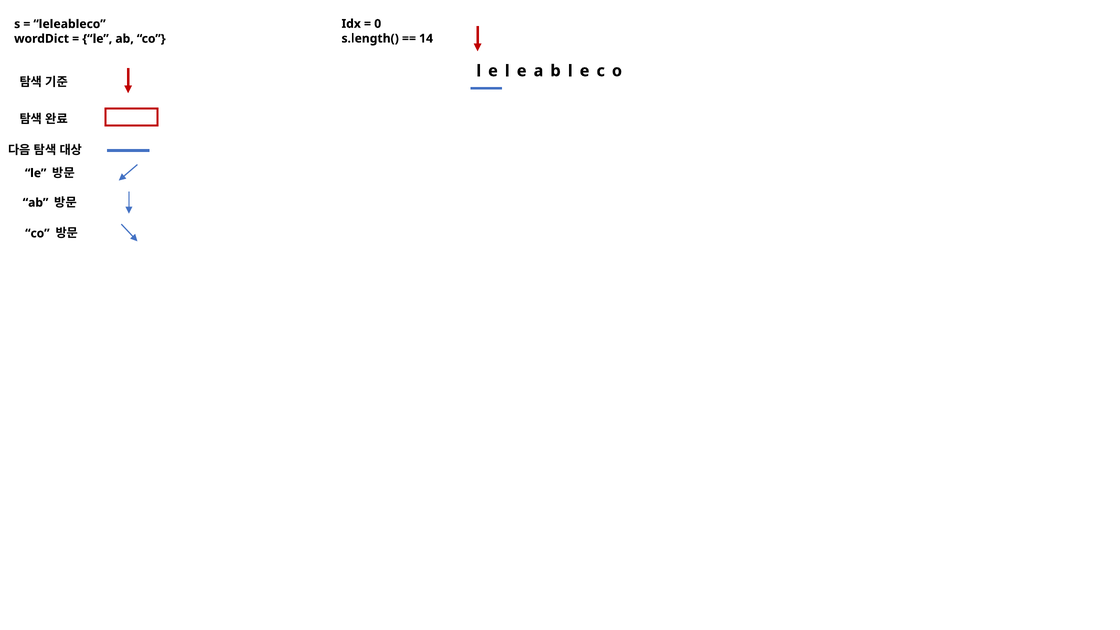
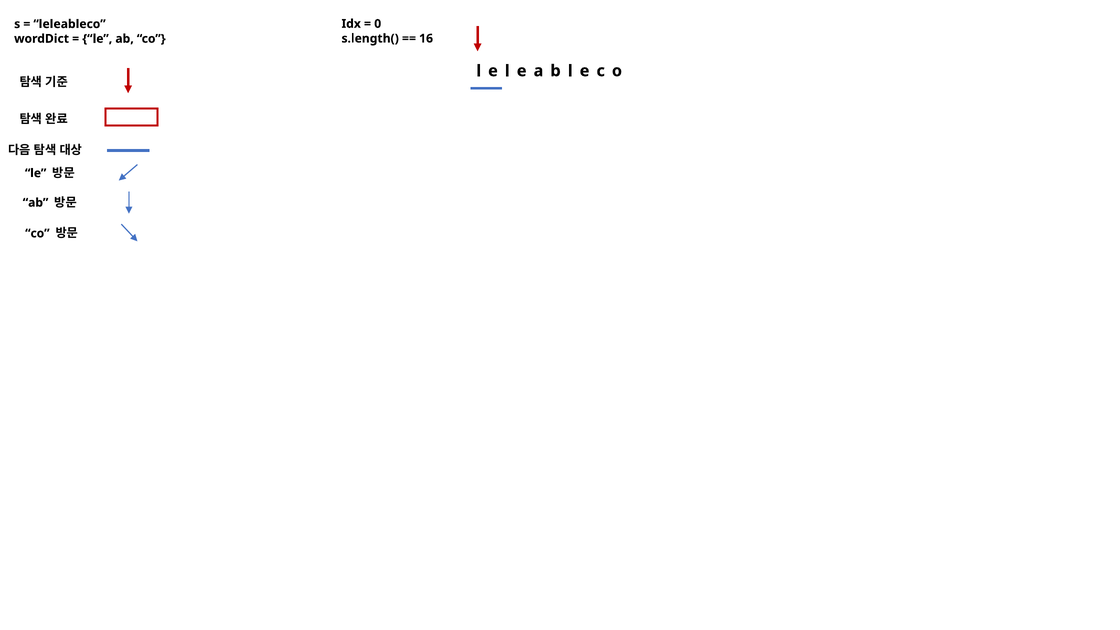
14: 14 -> 16 (426, 38)
